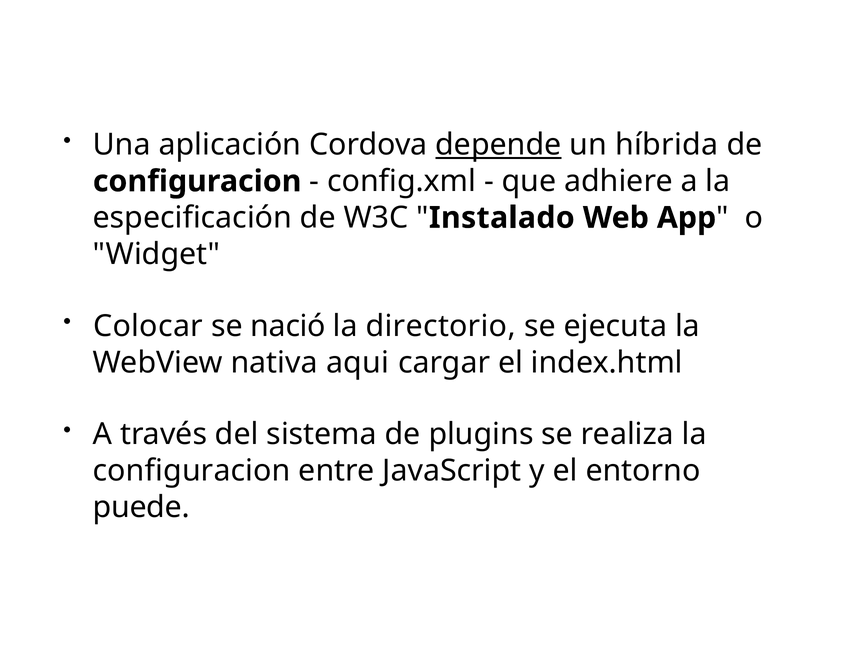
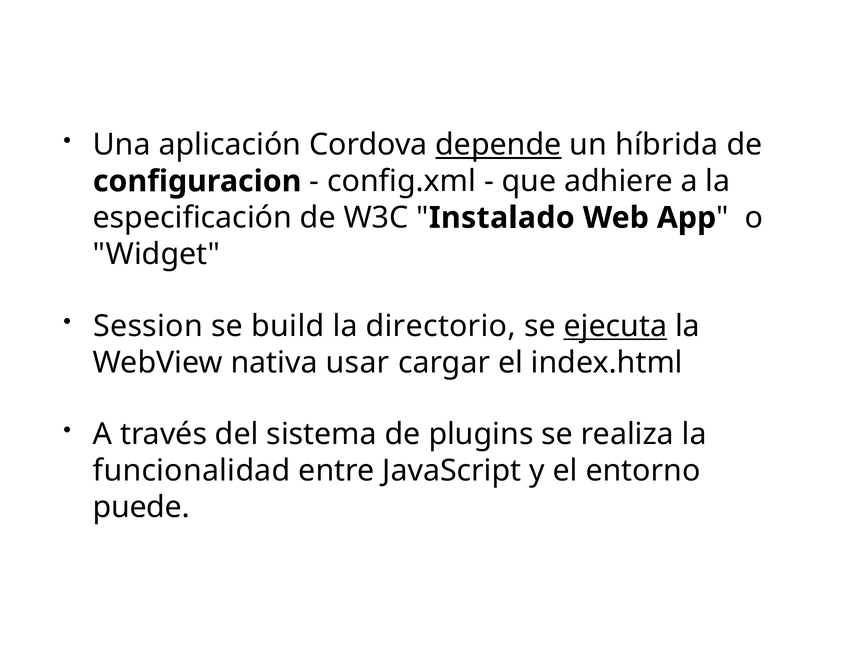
Colocar: Colocar -> Session (148, 326)
nació: nació -> build (288, 326)
ejecuta underline: none -> present (615, 326)
aqui: aqui -> usar (358, 363)
configuracion: configuracion -> funcionalidad (192, 471)
